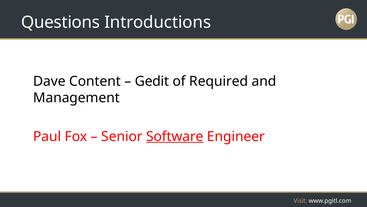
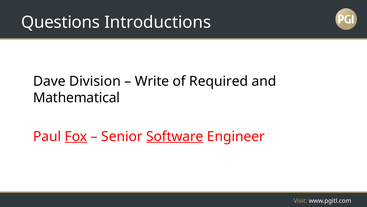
Content: Content -> Division (95, 81)
Gedit: Gedit -> Write (152, 81)
Management: Management -> Mathematical (76, 98)
Fox underline: none -> present (76, 136)
